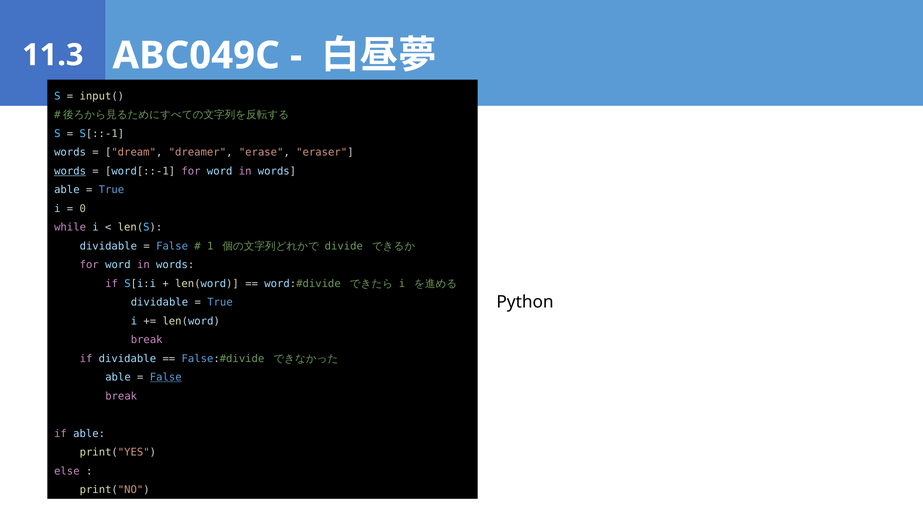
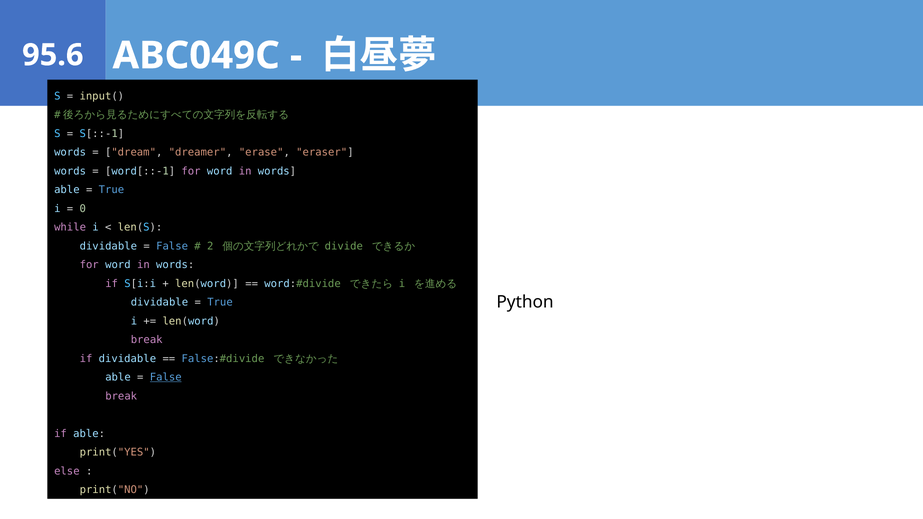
11.3: 11.3 -> 95.6 (53, 55)
words underline: present -> none (70, 171)
1: 1 -> 2 (210, 246)
